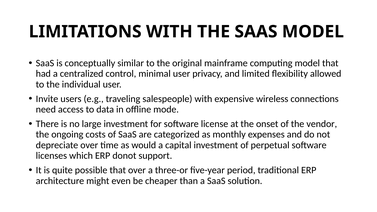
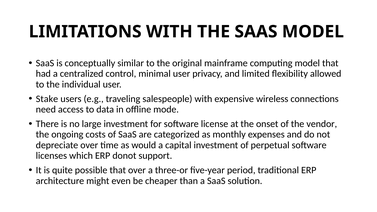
Invite: Invite -> Stake (47, 99)
